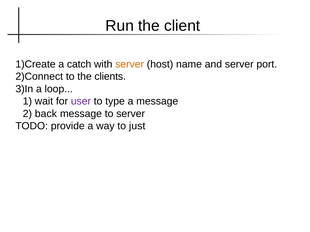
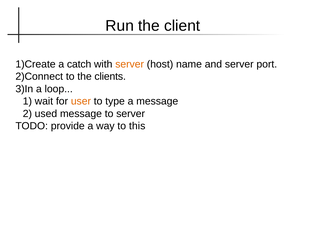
user colour: purple -> orange (81, 102)
back: back -> used (46, 114)
just: just -> this (137, 126)
